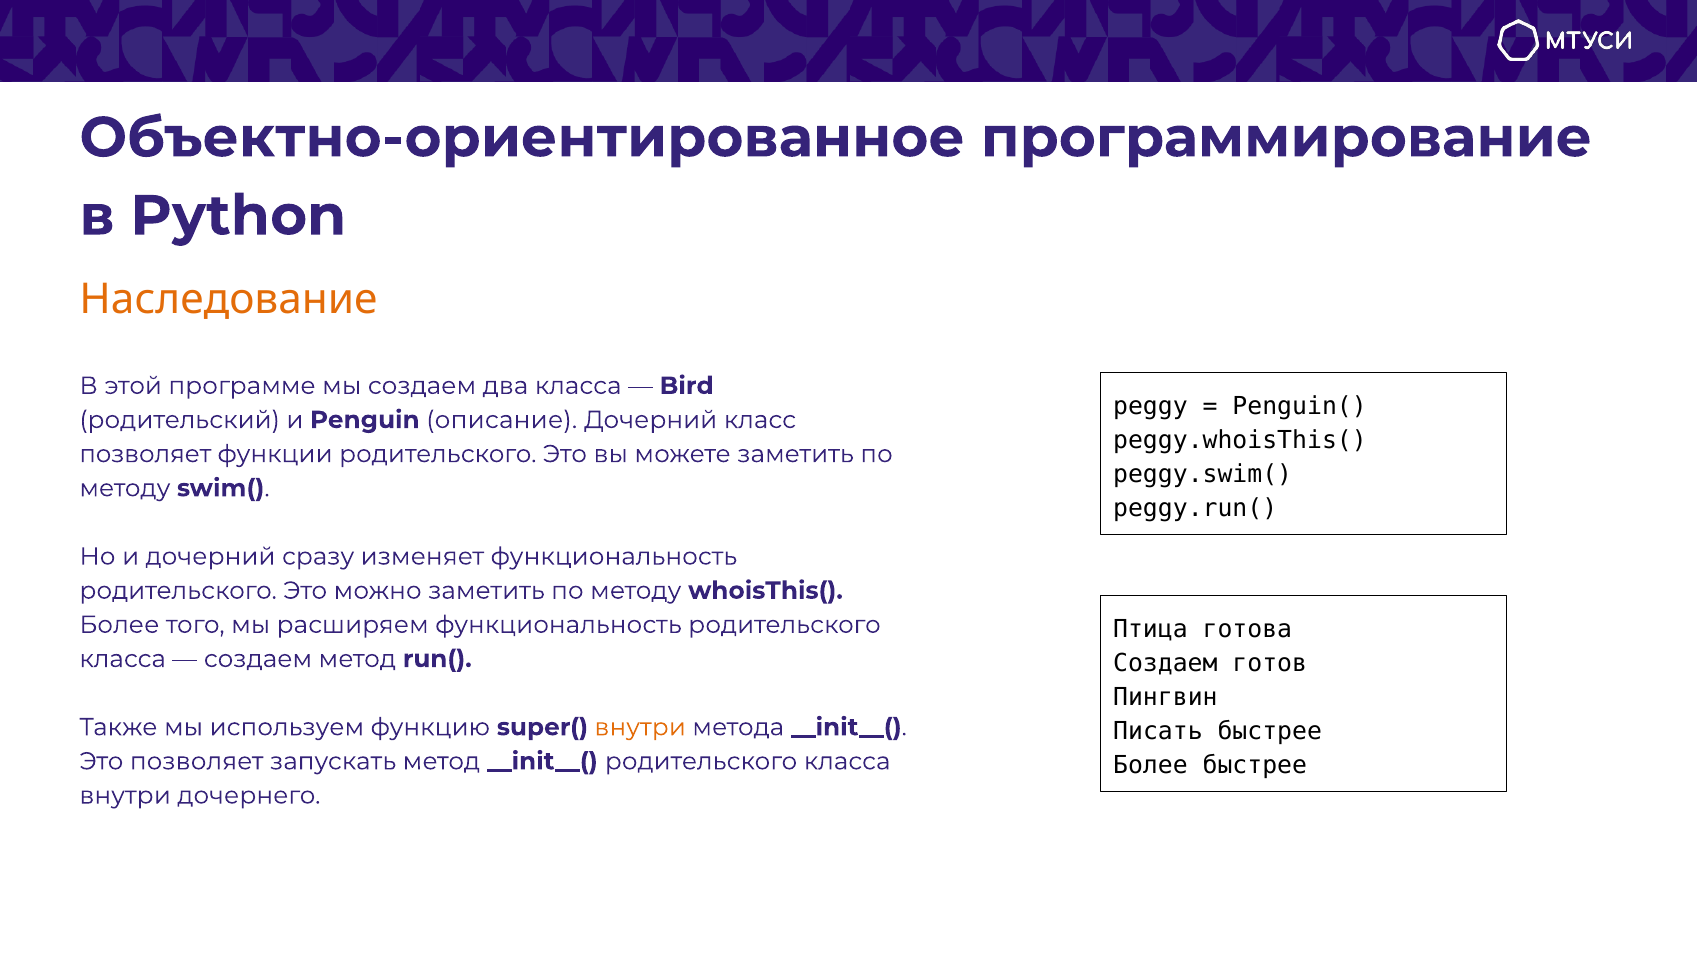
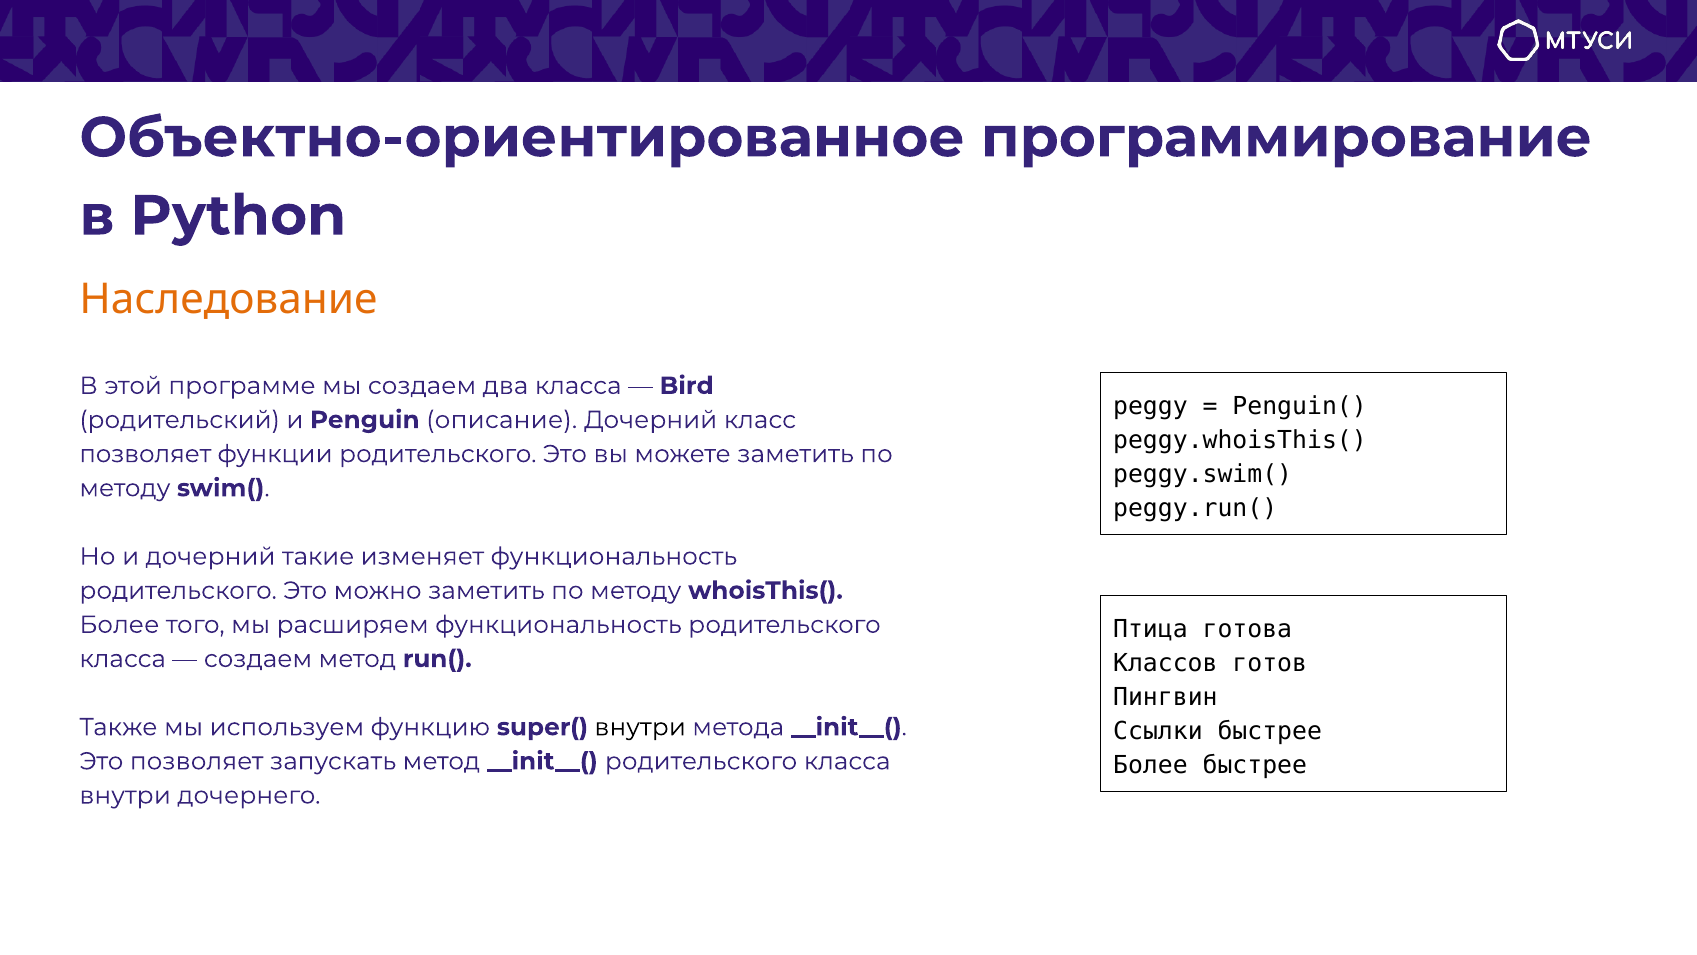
сразу: сразу -> такие (318, 556)
Создаем: Создаем -> Классов (1165, 663)
Писать: Писать -> Ссылки (1158, 731)
внутри colour: orange -> black (640, 727)
